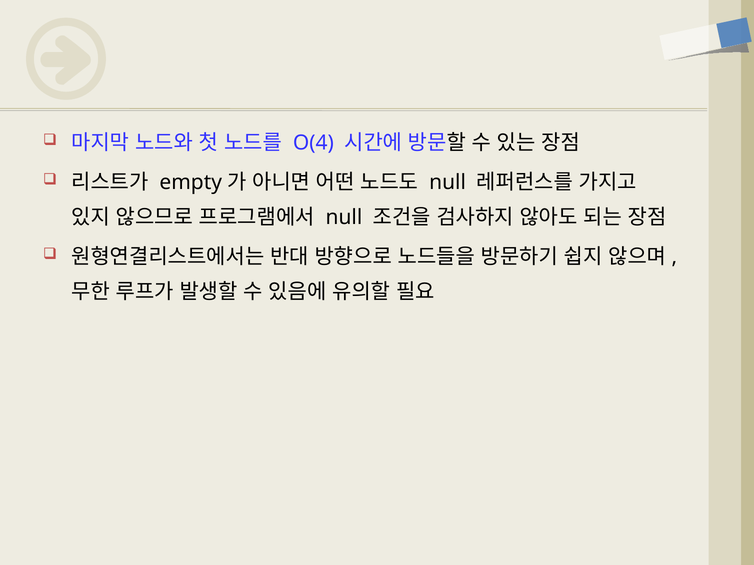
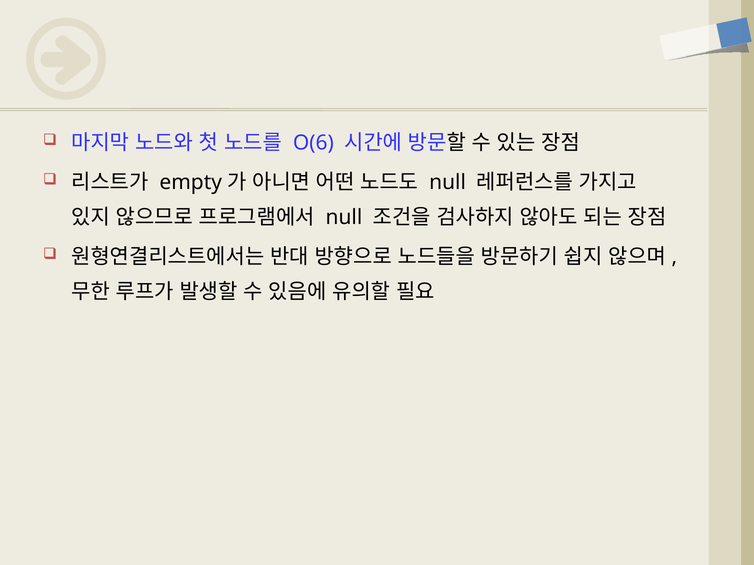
O(4: O(4 -> O(6 (313, 143)
